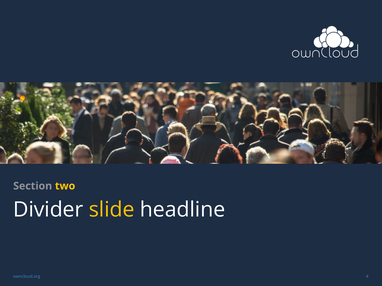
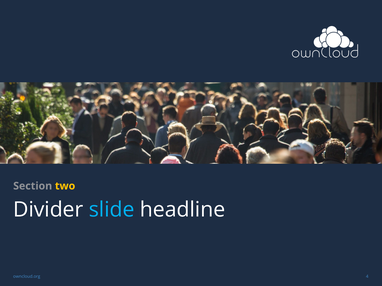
slide colour: yellow -> light blue (112, 210)
